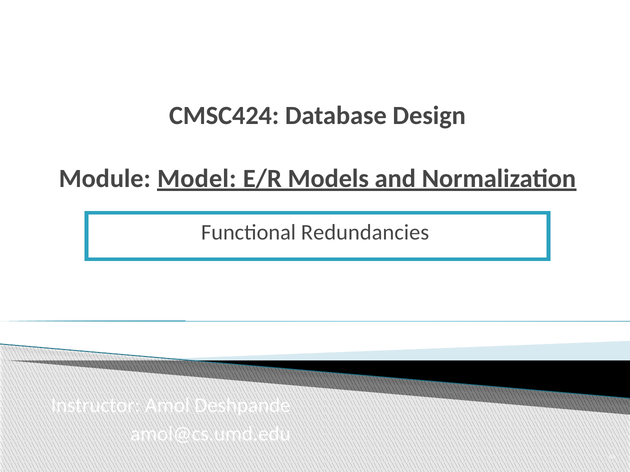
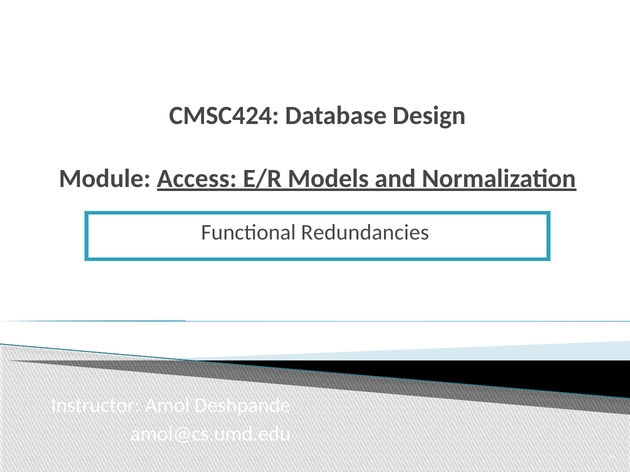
Model: Model -> Access (197, 179)
